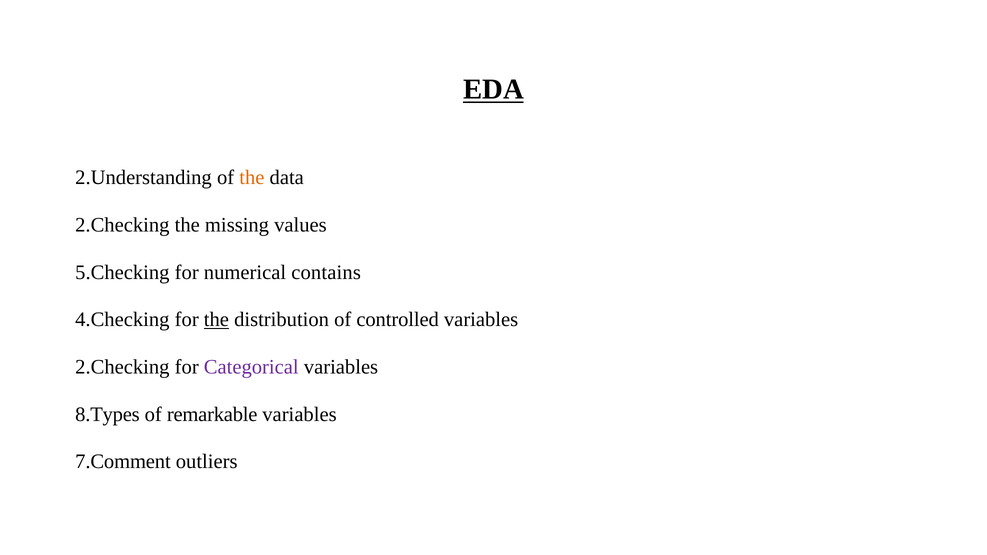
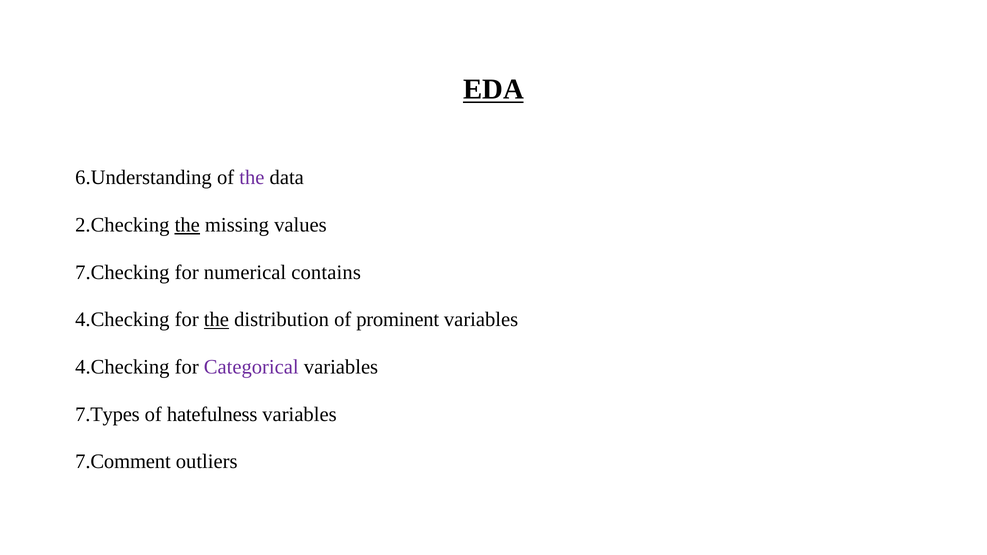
2.Understanding: 2.Understanding -> 6.Understanding (144, 178)
the colour: orange -> purple (252, 178)
the underline: none -> present (187, 225)
5.Checking: 5.Checking -> 7.Checking (122, 272)
controlled: controlled -> prominent (398, 320)
2.Checking: 2.Checking -> 4.Checking (122, 367)
8.Types: 8.Types -> 7.Types (107, 414)
remarkable: remarkable -> hatefulness (212, 414)
